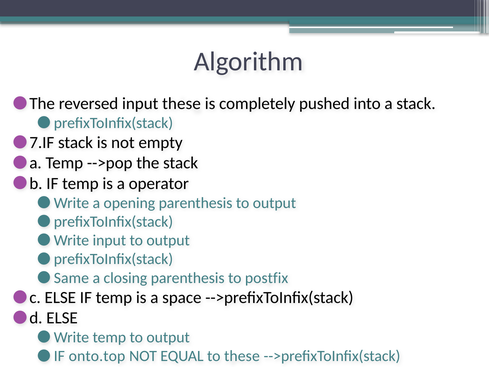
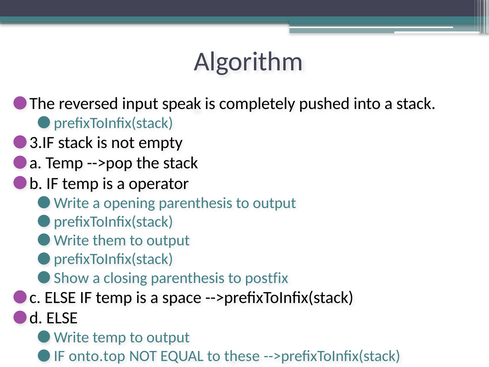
input these: these -> speak (182, 103)
7.IF: 7.IF -> 3.IF (42, 143)
Write input: input -> them (109, 240)
Same: Same -> Show (71, 278)
